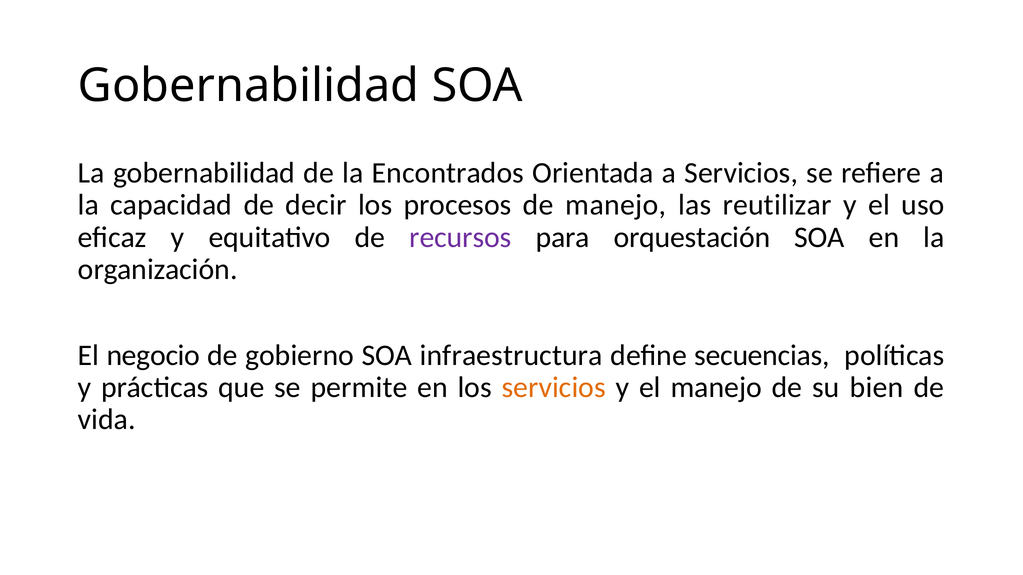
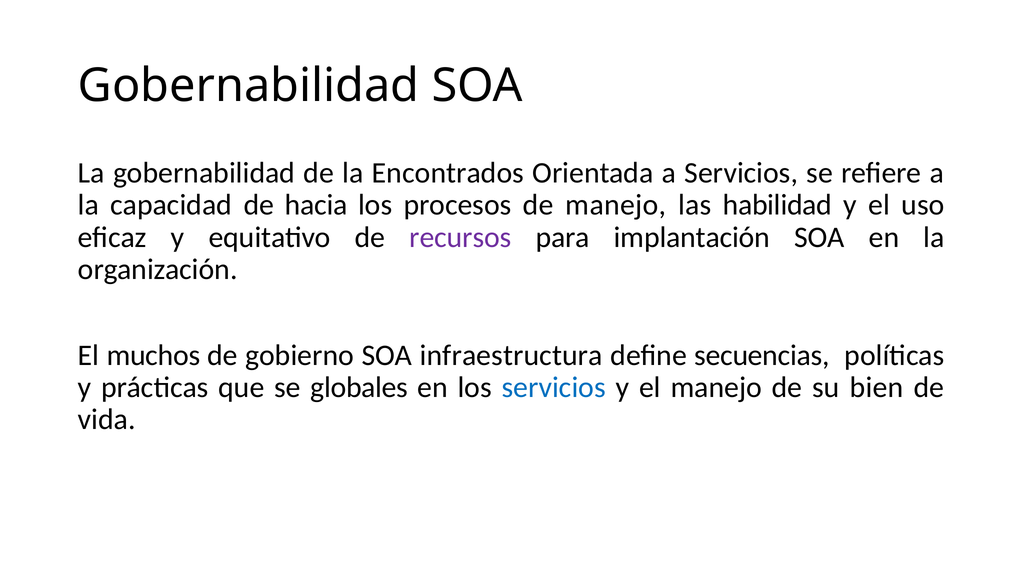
decir: decir -> hacia (316, 205)
reutilizar: reutilizar -> habilidad (777, 205)
orquestación: orquestación -> implantación (692, 237)
negocio: negocio -> muchos (153, 355)
permite: permite -> globales (359, 388)
servicios colour: orange -> blue (554, 388)
